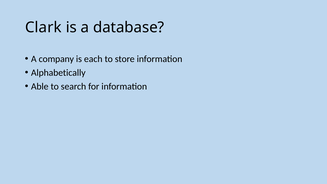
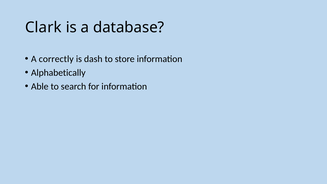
company: company -> correctly (56, 59)
each: each -> dash (93, 59)
